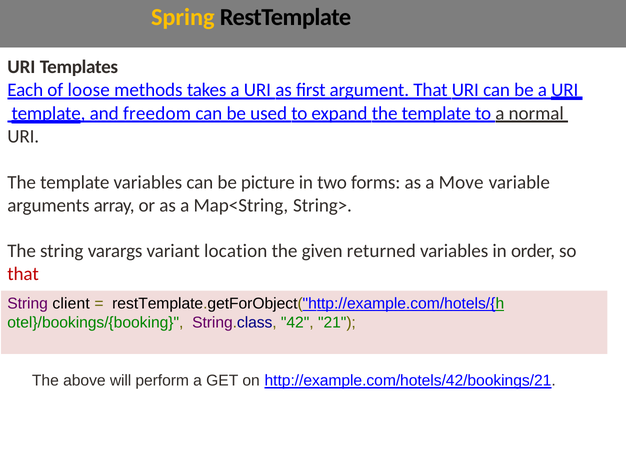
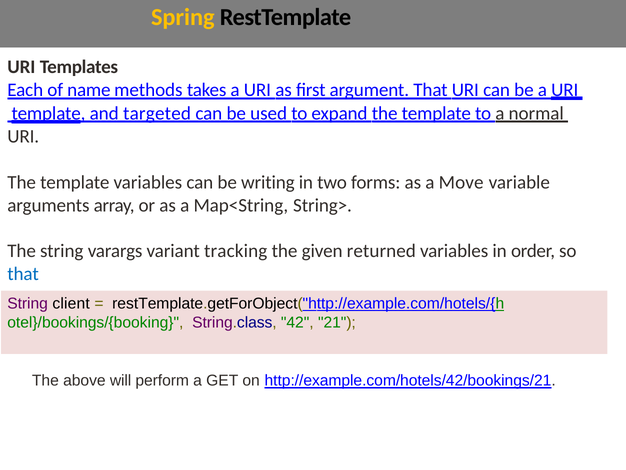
loose: loose -> name (89, 90)
freedom: freedom -> targeted (157, 113)
picture: picture -> writing (268, 182)
location: location -> tracking (236, 251)
that colour: red -> blue (23, 273)
